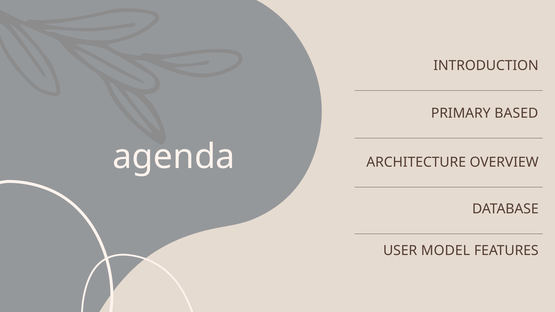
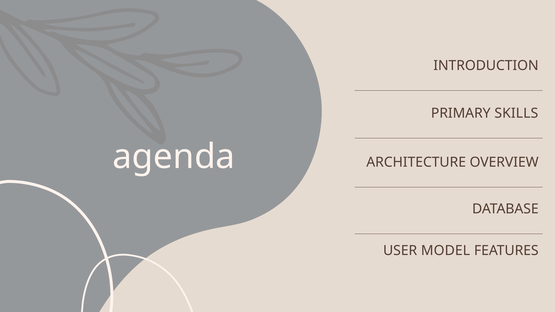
BASED: BASED -> SKILLS (516, 113)
